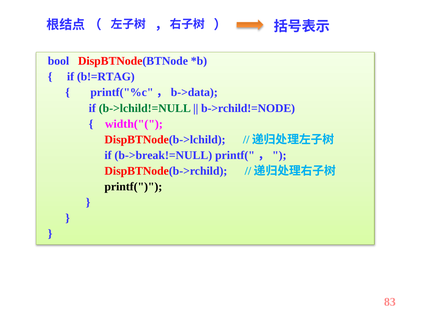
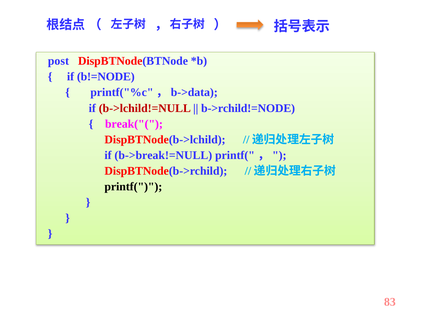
bool: bool -> post (58, 61)
b!=RTAG: b!=RTAG -> b!=NODE (106, 77)
b->lchild!=NULL colour: green -> red (145, 108)
width("(: width("( -> break("( (134, 124)
